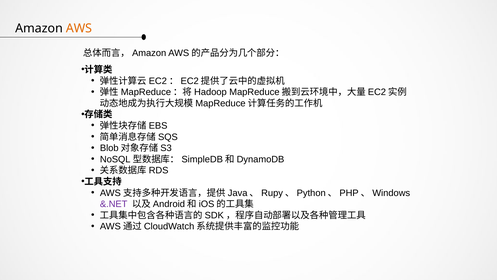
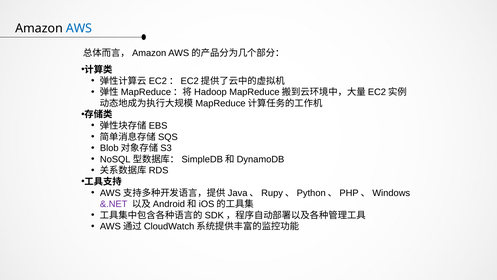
AWS colour: orange -> blue (79, 28)
